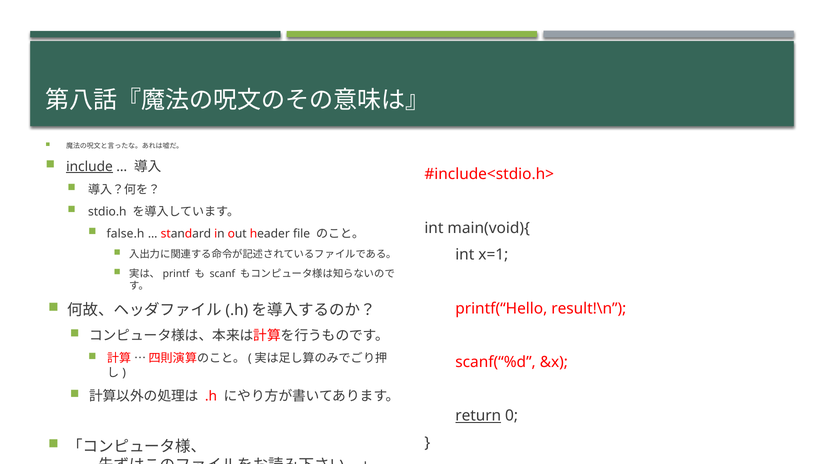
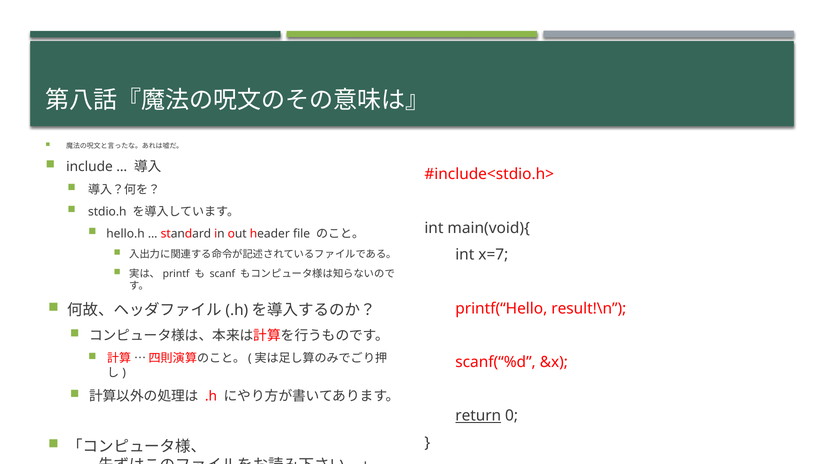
include underline: present -> none (89, 166)
false.h: false.h -> hello.h (126, 233)
x=1: x=1 -> x=7 (493, 255)
